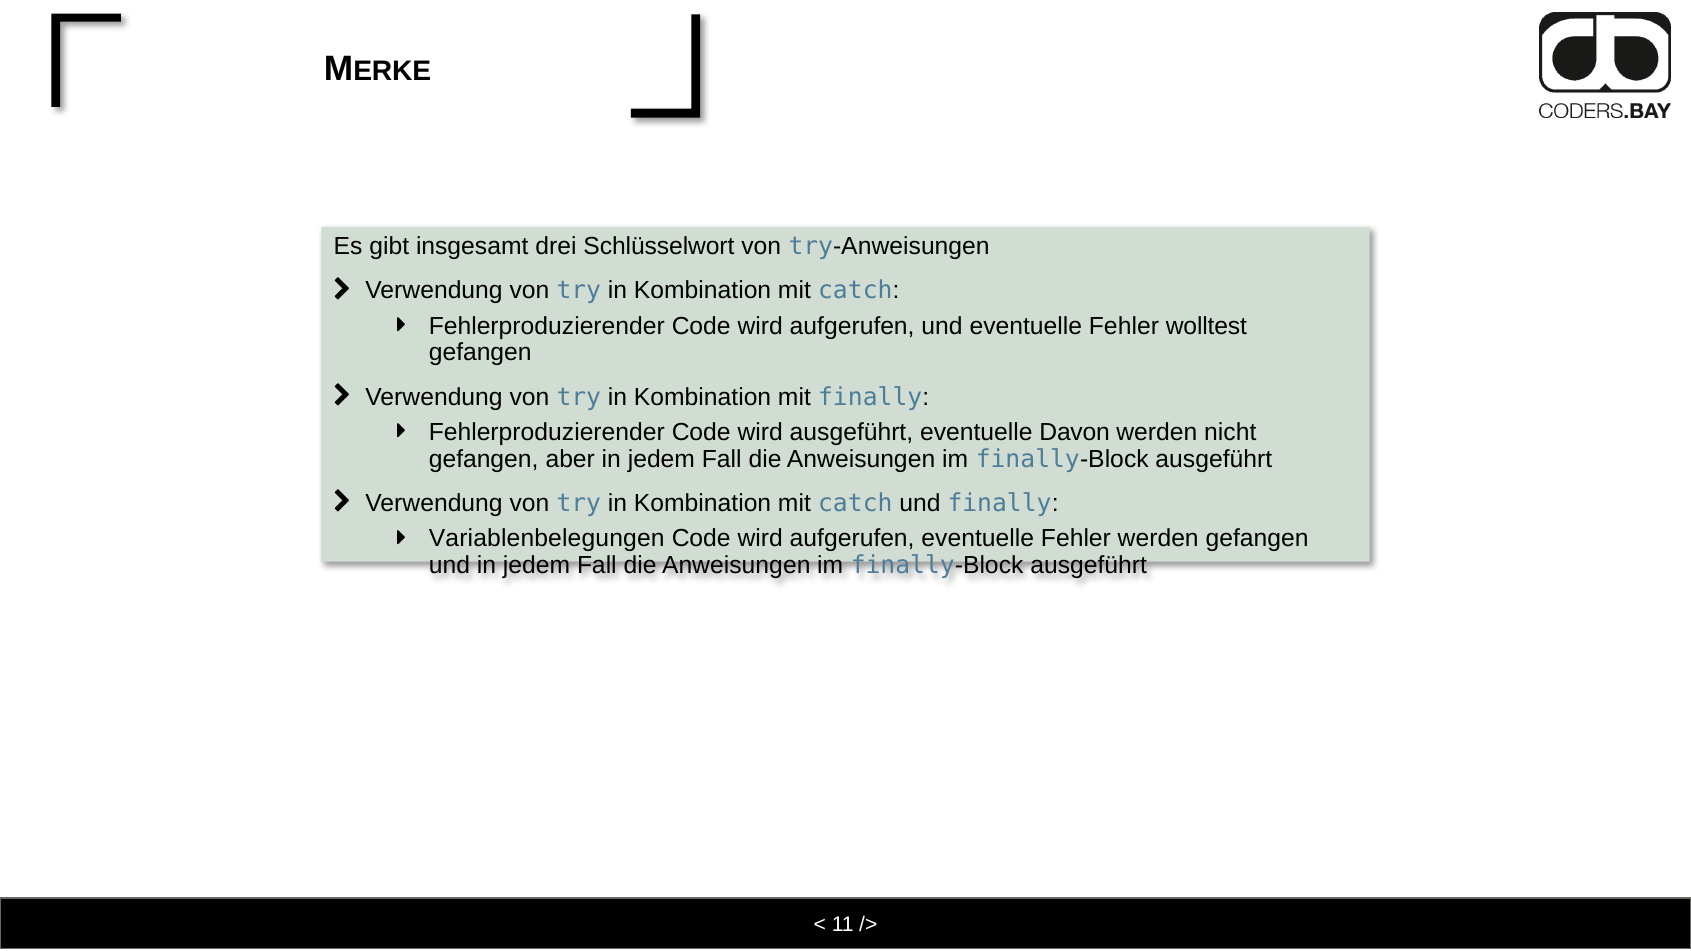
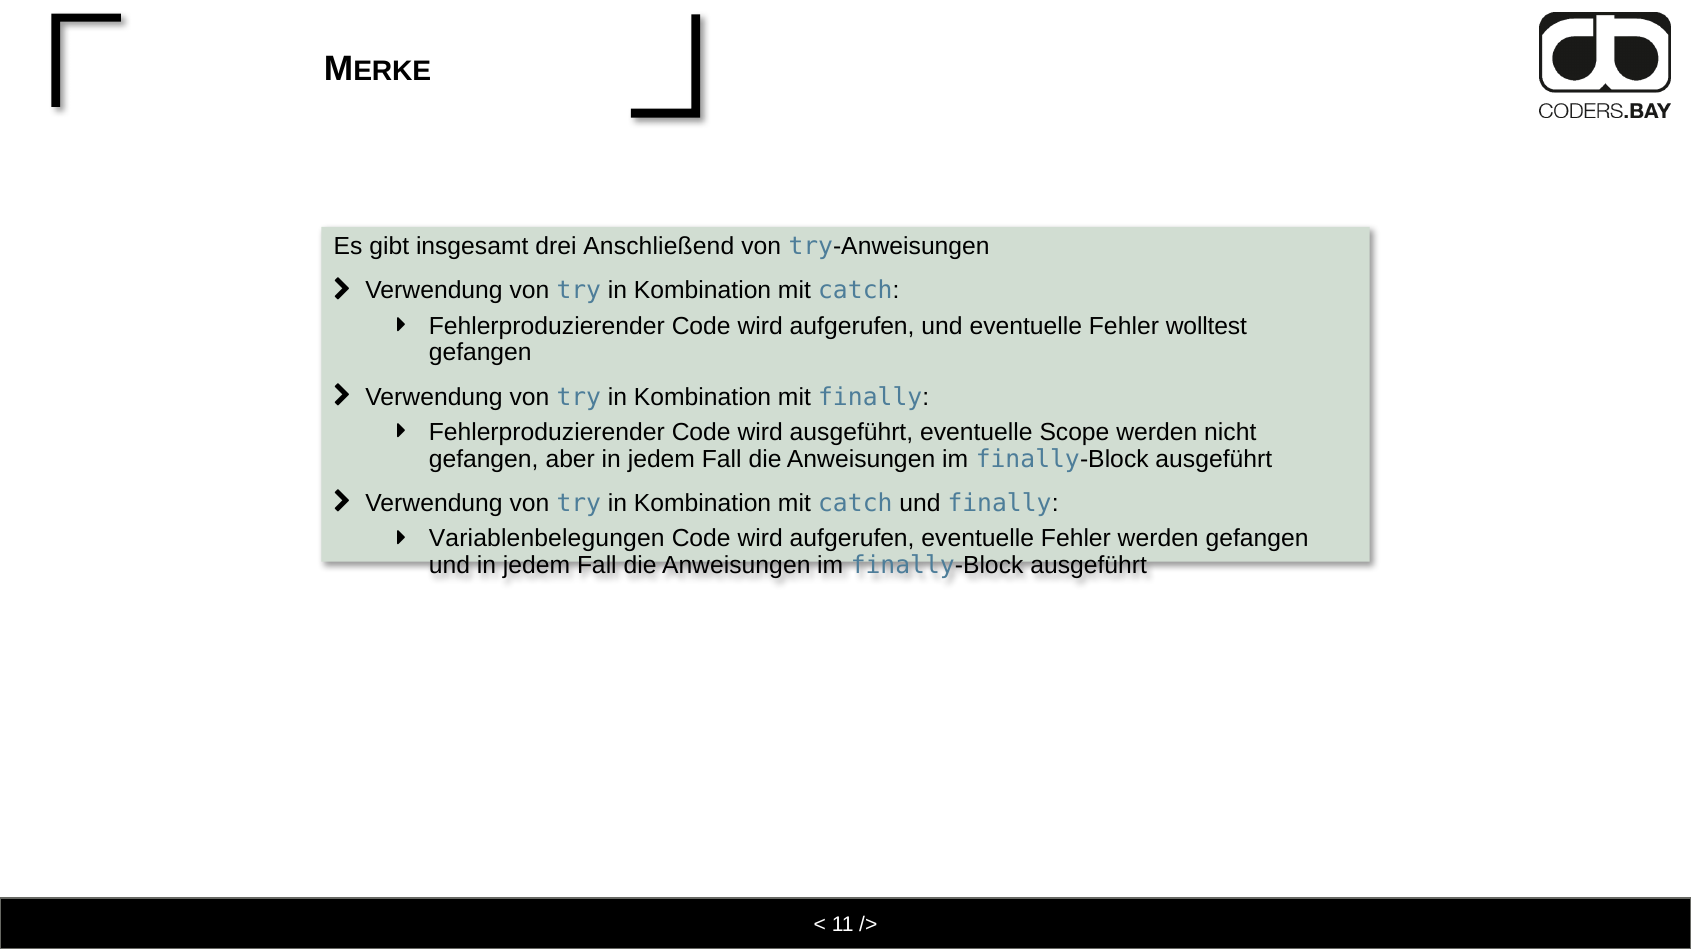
Schlüsselwort: Schlüsselwort -> Anschließend (659, 246)
Davon: Davon -> Scope (1074, 432)
